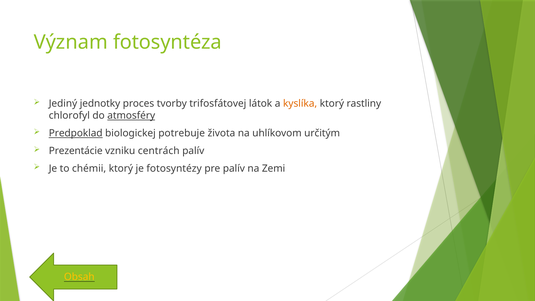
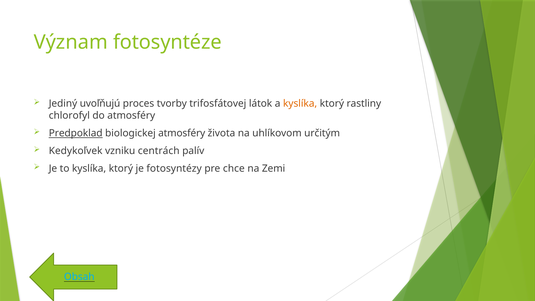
fotosyntéza: fotosyntéza -> fotosyntéze (167, 42)
jednotky: jednotky -> uvoľňujú (100, 104)
atmosféry underline: present -> none (131, 116)
biologickej potrebuje: potrebuje -> atmosféry (182, 133)
Prezentácie: Prezentácie -> Kedykoľvek (76, 151)
to chémii: chémii -> kyslíka (89, 168)
pre palív: palív -> chce (234, 168)
Obsah colour: yellow -> light blue (79, 277)
